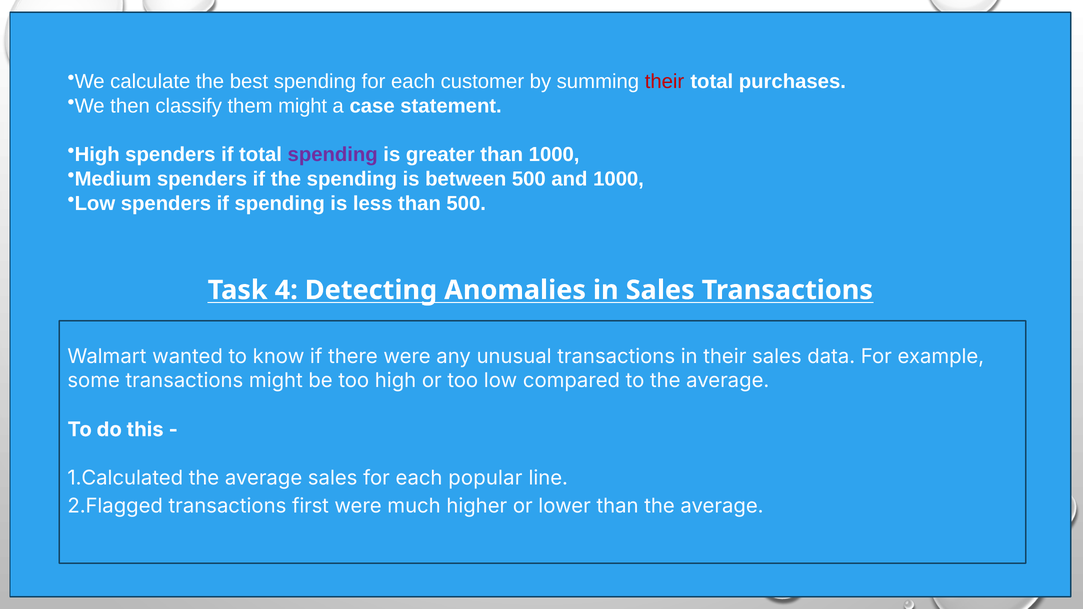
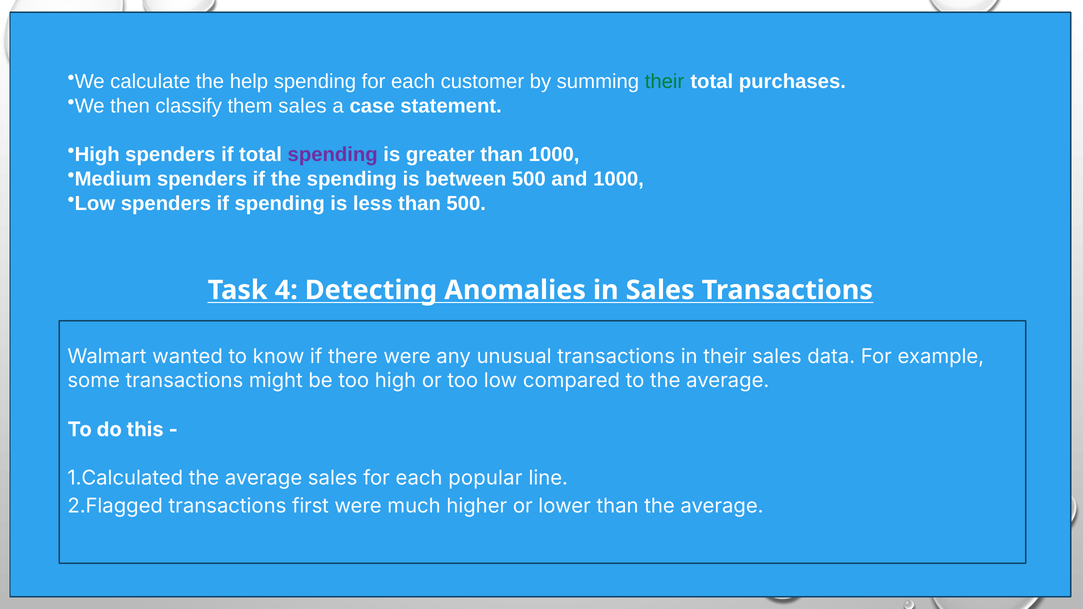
best: best -> help (249, 82)
their colour: red -> green (664, 82)
them might: might -> sales (302, 106)
